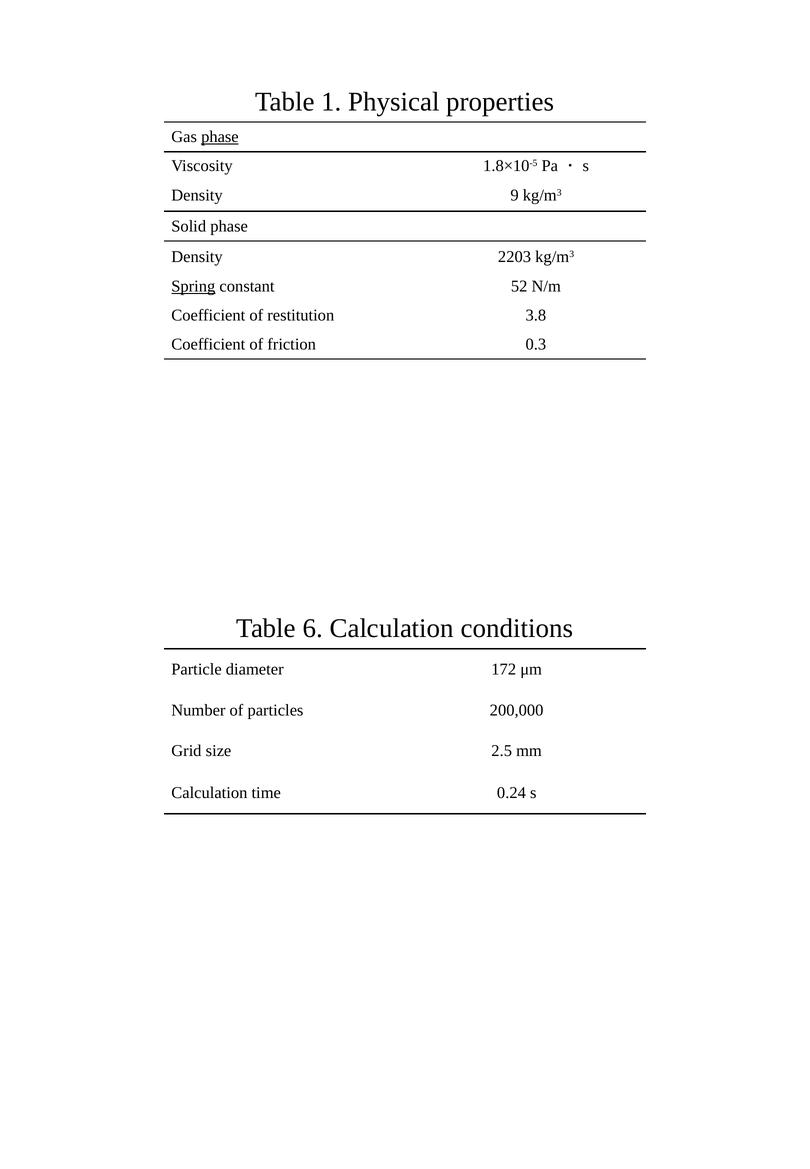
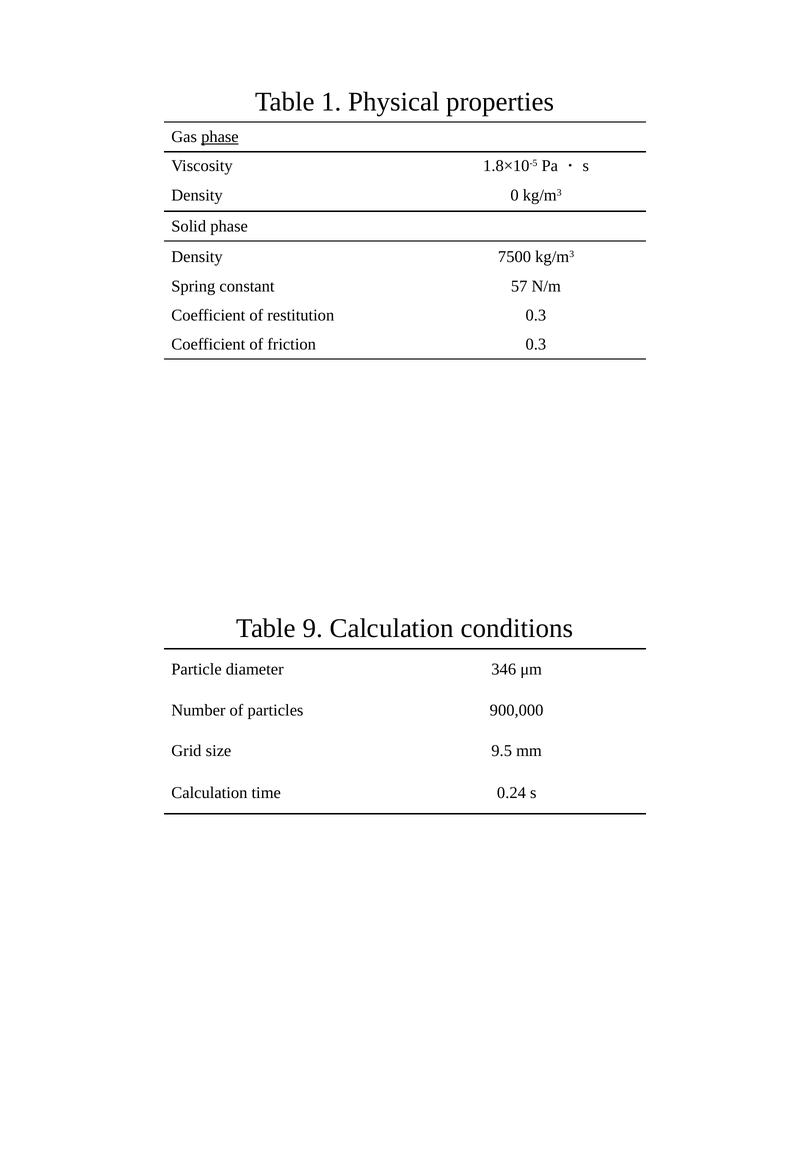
9: 9 -> 0 (515, 196)
2203: 2203 -> 7500 (515, 257)
Spring underline: present -> none (193, 287)
52: 52 -> 57 (519, 287)
restitution 3.8: 3.8 -> 0.3 (536, 315)
6: 6 -> 9 (313, 629)
172: 172 -> 346 (504, 670)
200,000: 200,000 -> 900,000 (517, 711)
2.5: 2.5 -> 9.5 (502, 752)
